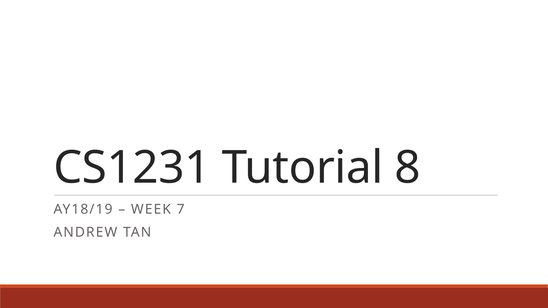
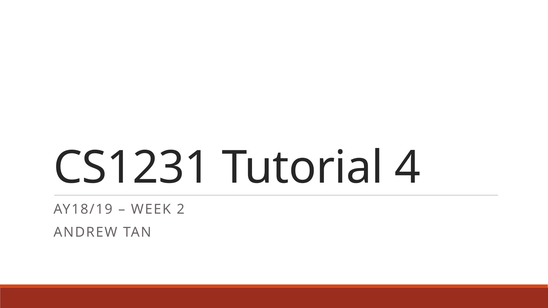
8: 8 -> 4 (408, 168)
7: 7 -> 2 (181, 210)
